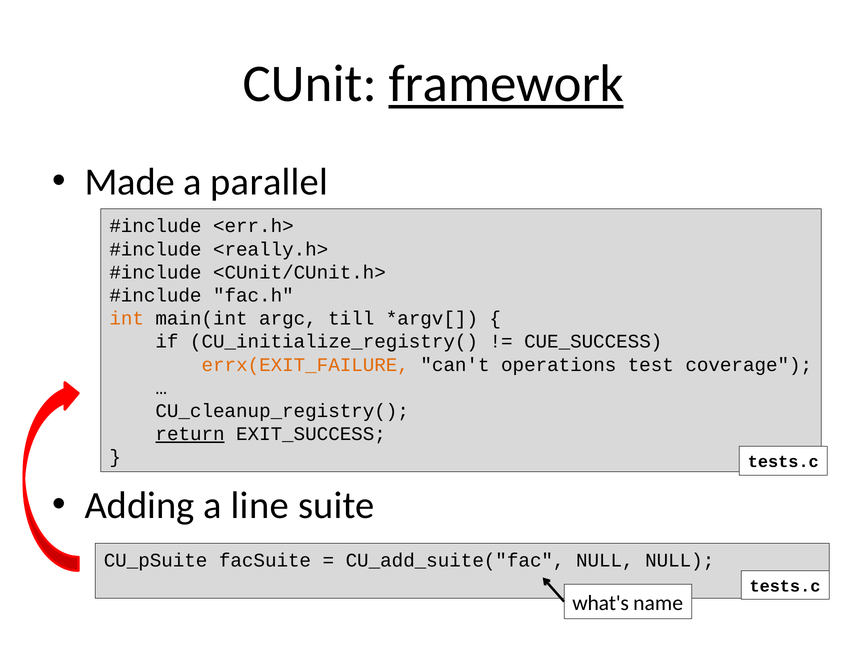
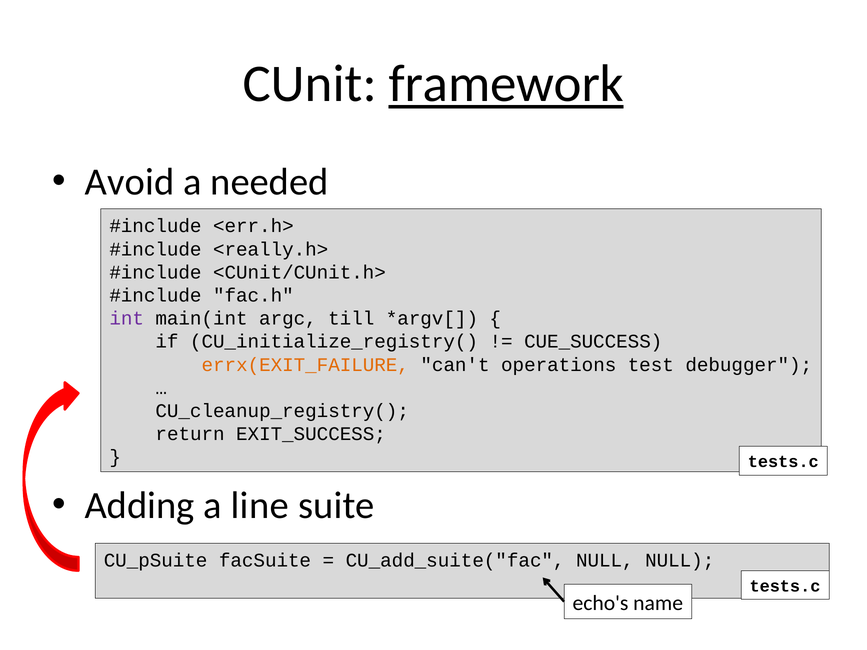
Made: Made -> Avoid (129, 182)
parallel: parallel -> needed (269, 182)
int colour: orange -> purple (127, 319)
coverage: coverage -> debugger (749, 365)
return underline: present -> none (190, 434)
what's: what's -> echo's (600, 603)
